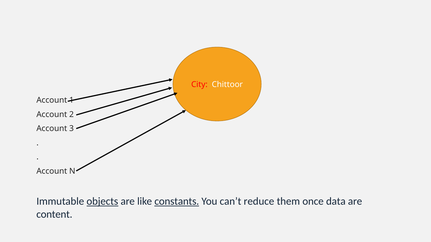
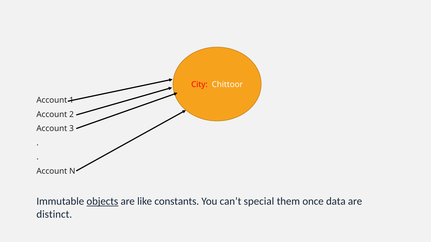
constants underline: present -> none (177, 202)
reduce: reduce -> special (259, 202)
content: content -> distinct (54, 215)
